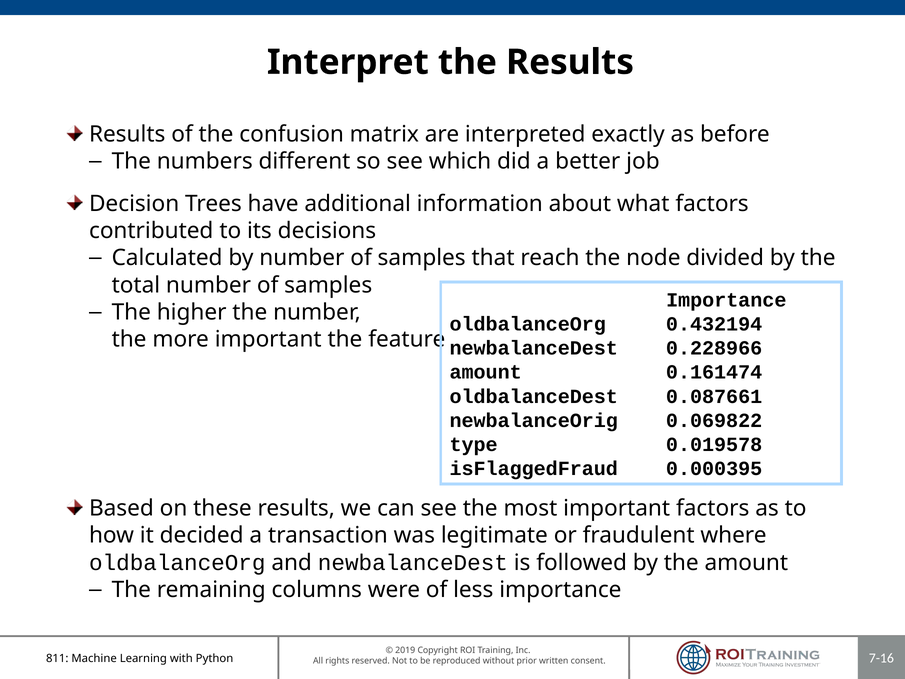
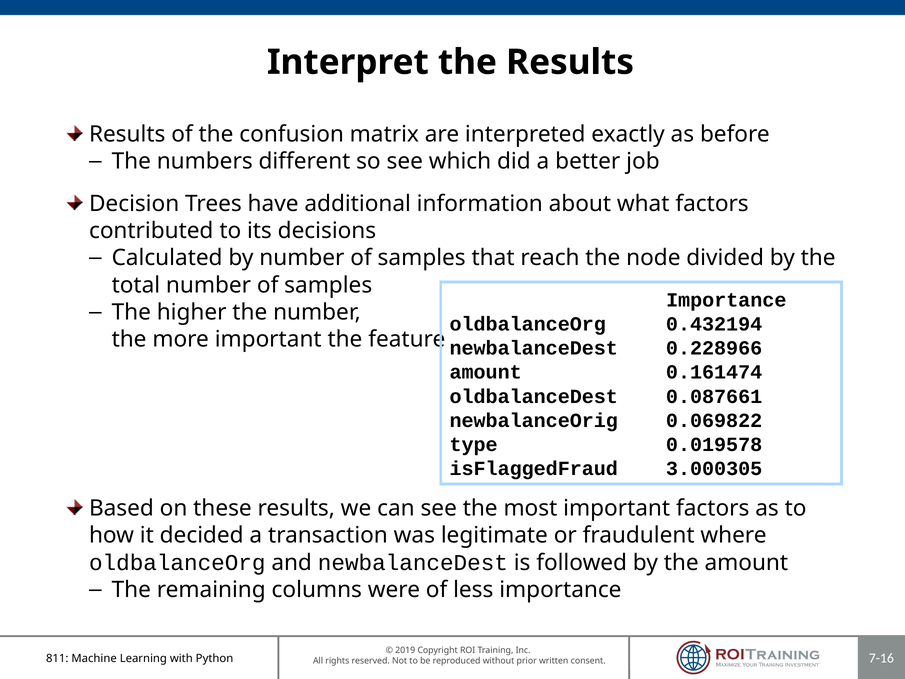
0.000395: 0.000395 -> 3.000305 (714, 469)
